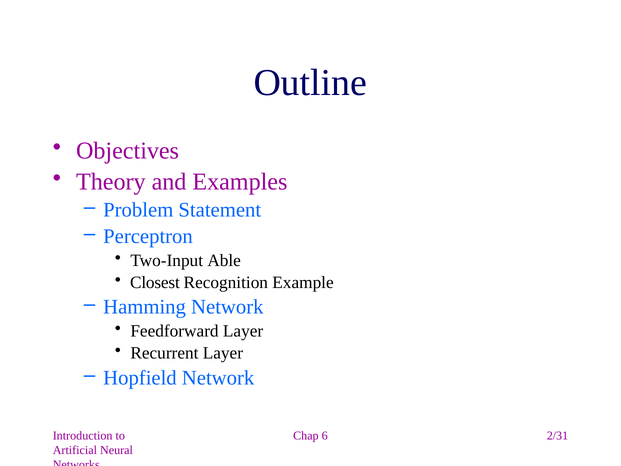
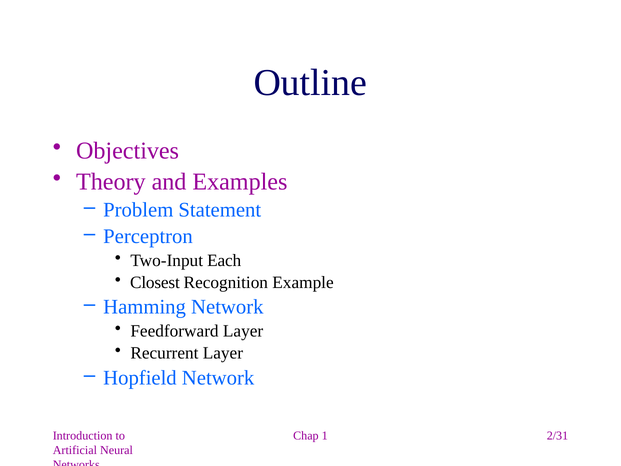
Able: Able -> Each (224, 260)
6: 6 -> 1 (325, 436)
